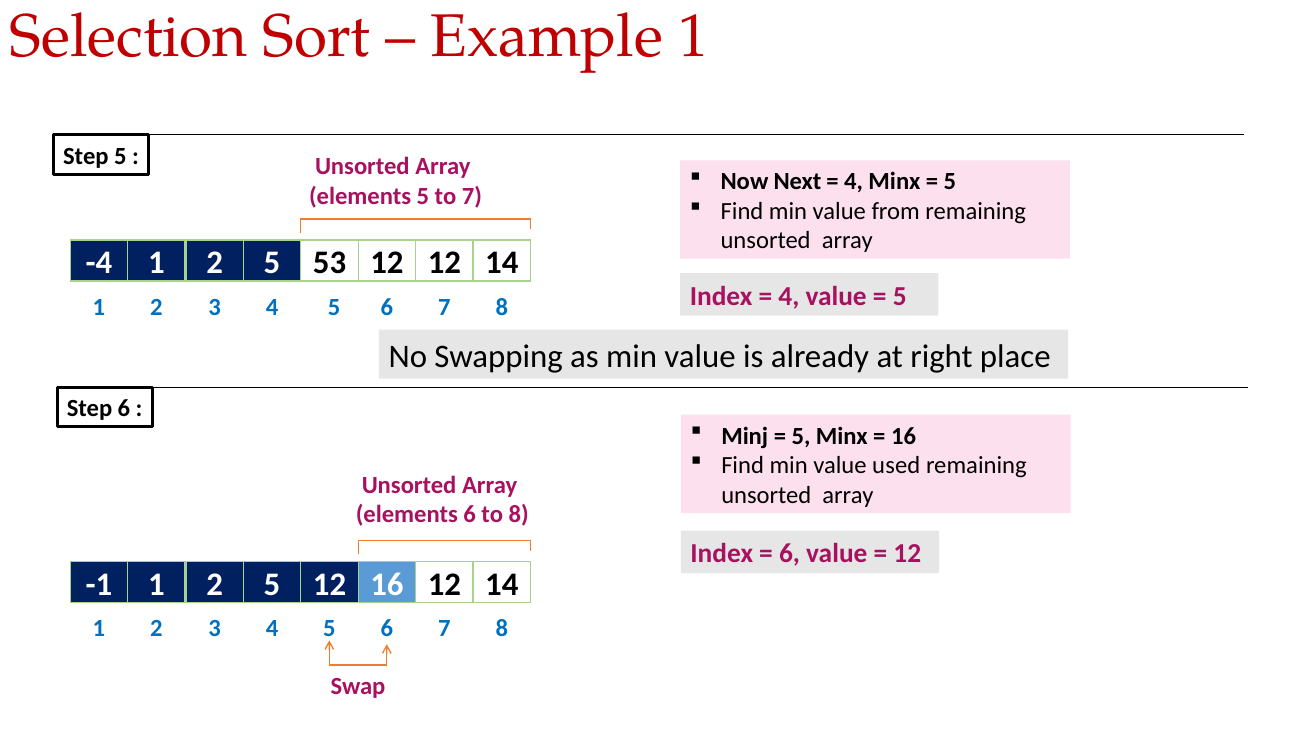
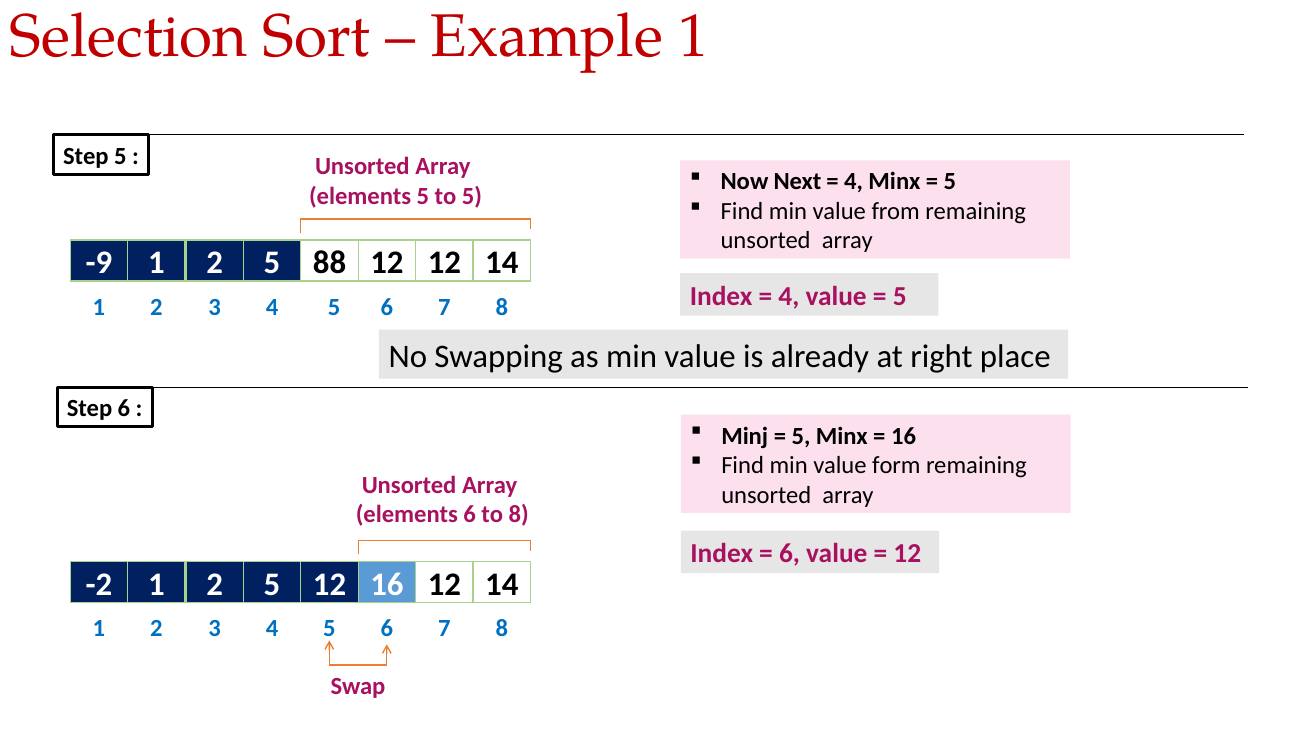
to 7: 7 -> 5 (472, 196)
-4: -4 -> -9 (99, 263)
53: 53 -> 88 (330, 263)
used: used -> form (896, 465)
-1: -1 -> -2 (99, 584)
